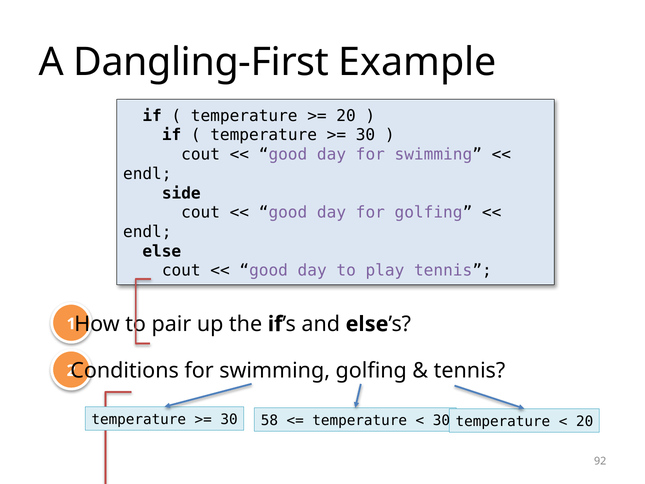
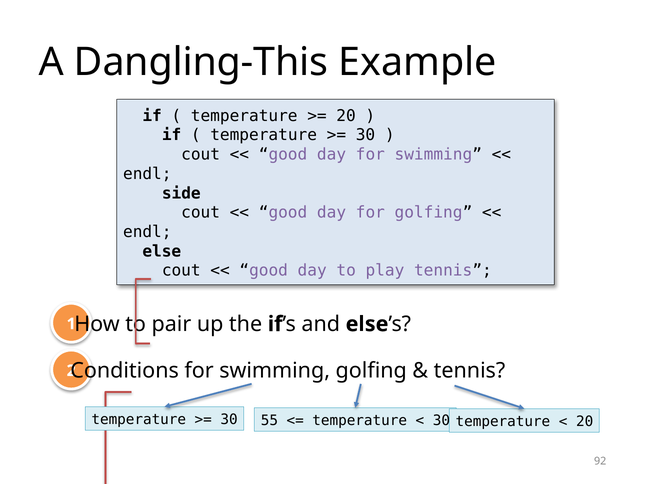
Dangling-First: Dangling-First -> Dangling-This (201, 62)
58: 58 -> 55 (269, 420)
